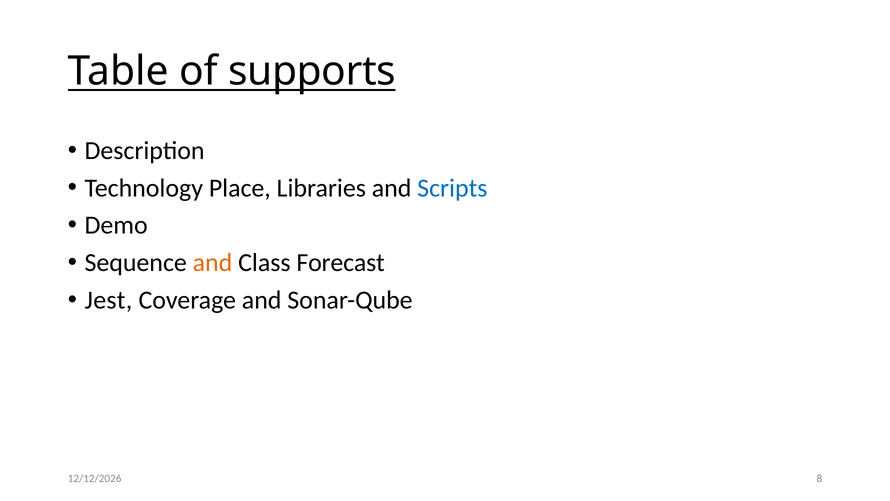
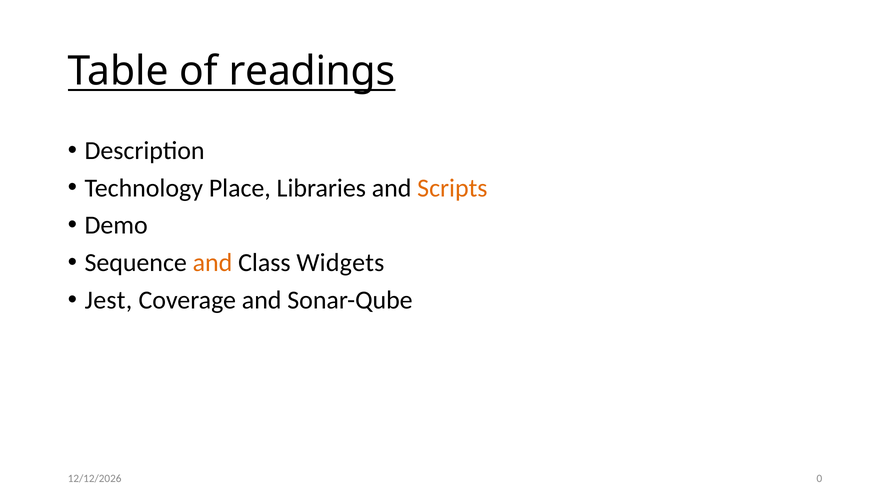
supports: supports -> readings (312, 71)
Scripts colour: blue -> orange (452, 188)
Forecast: Forecast -> Widgets (340, 262)
8: 8 -> 0 (819, 478)
